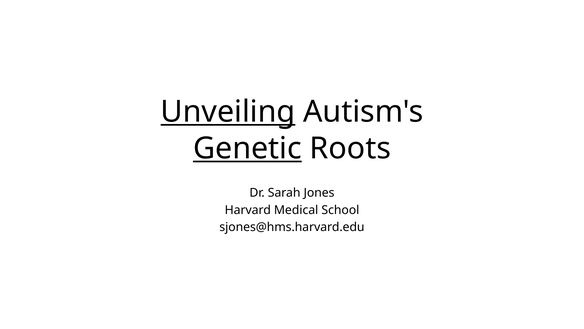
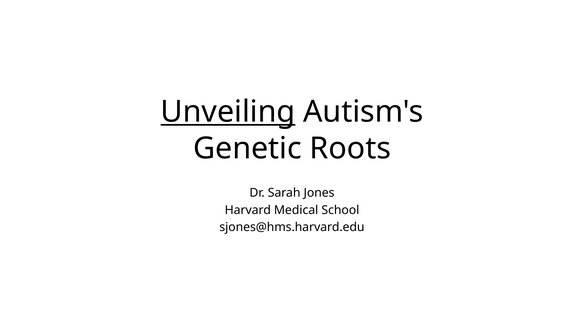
Genetic underline: present -> none (247, 148)
